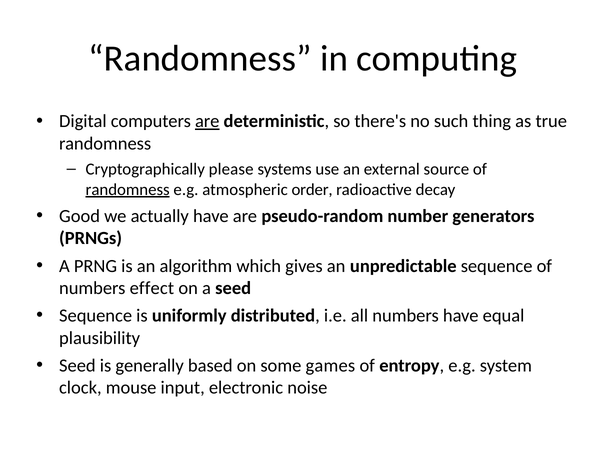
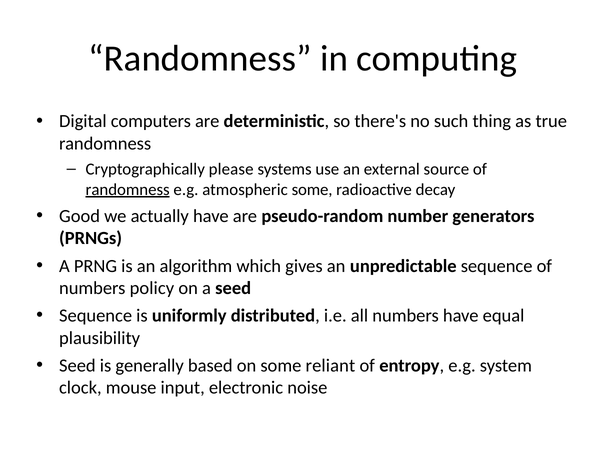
are underline: present -> none (207, 121)
atmospheric order: order -> some (312, 190)
effect: effect -> policy (152, 288)
games: games -> reliant (330, 366)
